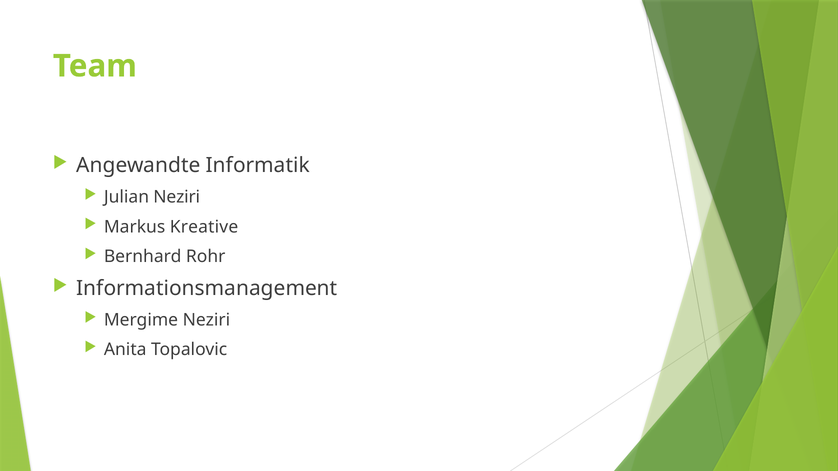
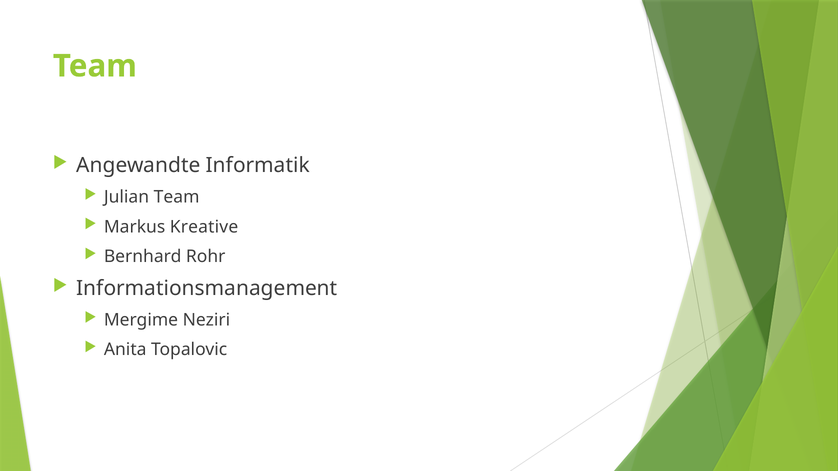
Julian Neziri: Neziri -> Team (177, 197)
